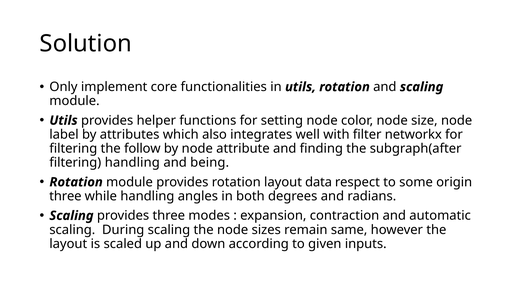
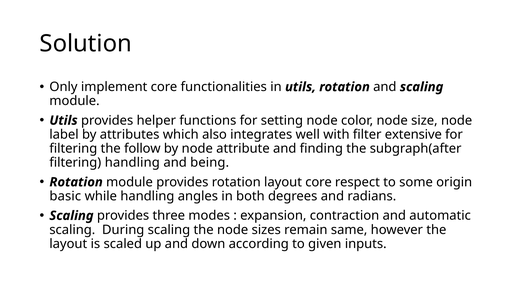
networkx: networkx -> extensive (413, 134)
layout data: data -> core (319, 182)
three: three -> basic (65, 196)
